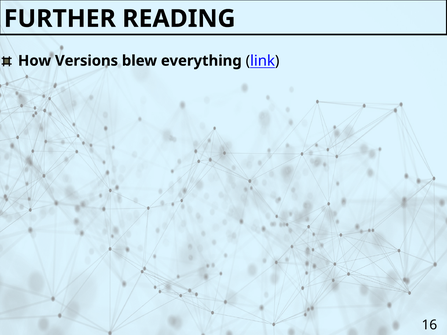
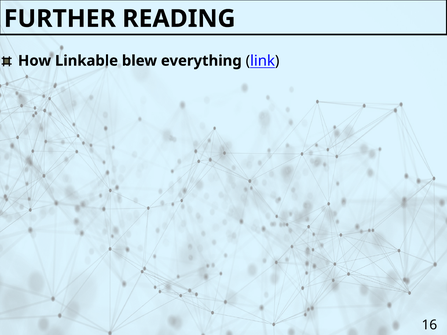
Versions: Versions -> Linkable (87, 61)
